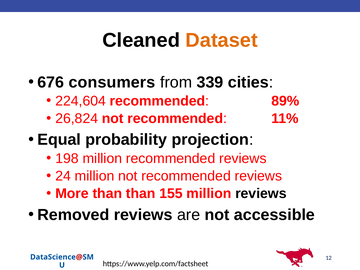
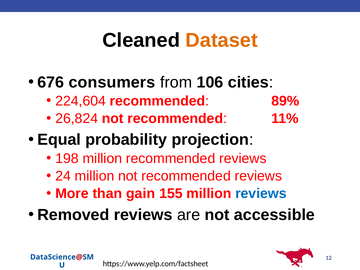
339: 339 -> 106 (210, 82)
than than: than -> gain (141, 194)
reviews colour: black -> blue (261, 194)
